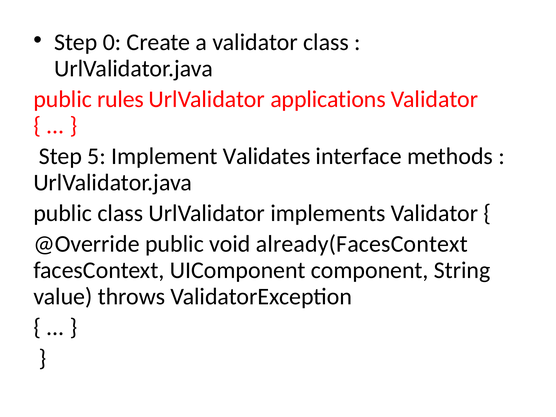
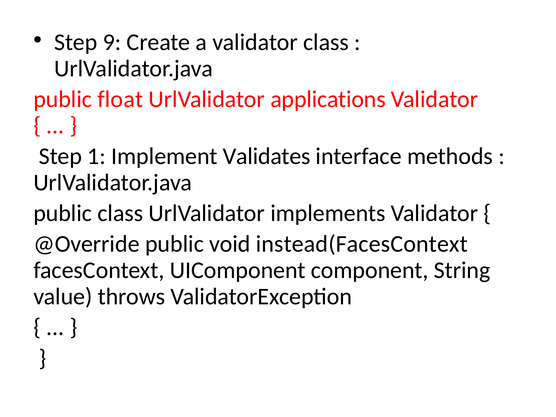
0: 0 -> 9 (112, 42)
rules: rules -> float (120, 99)
5: 5 -> 1 (97, 156)
already(FacesContext: already(FacesContext -> instead(FacesContext (362, 244)
